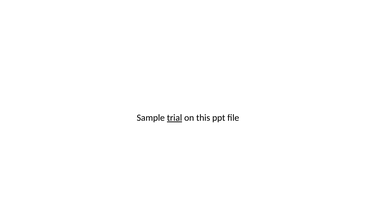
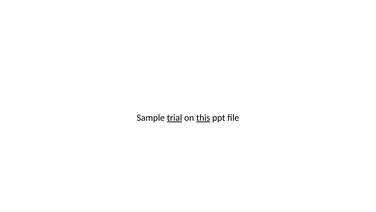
this underline: none -> present (203, 118)
